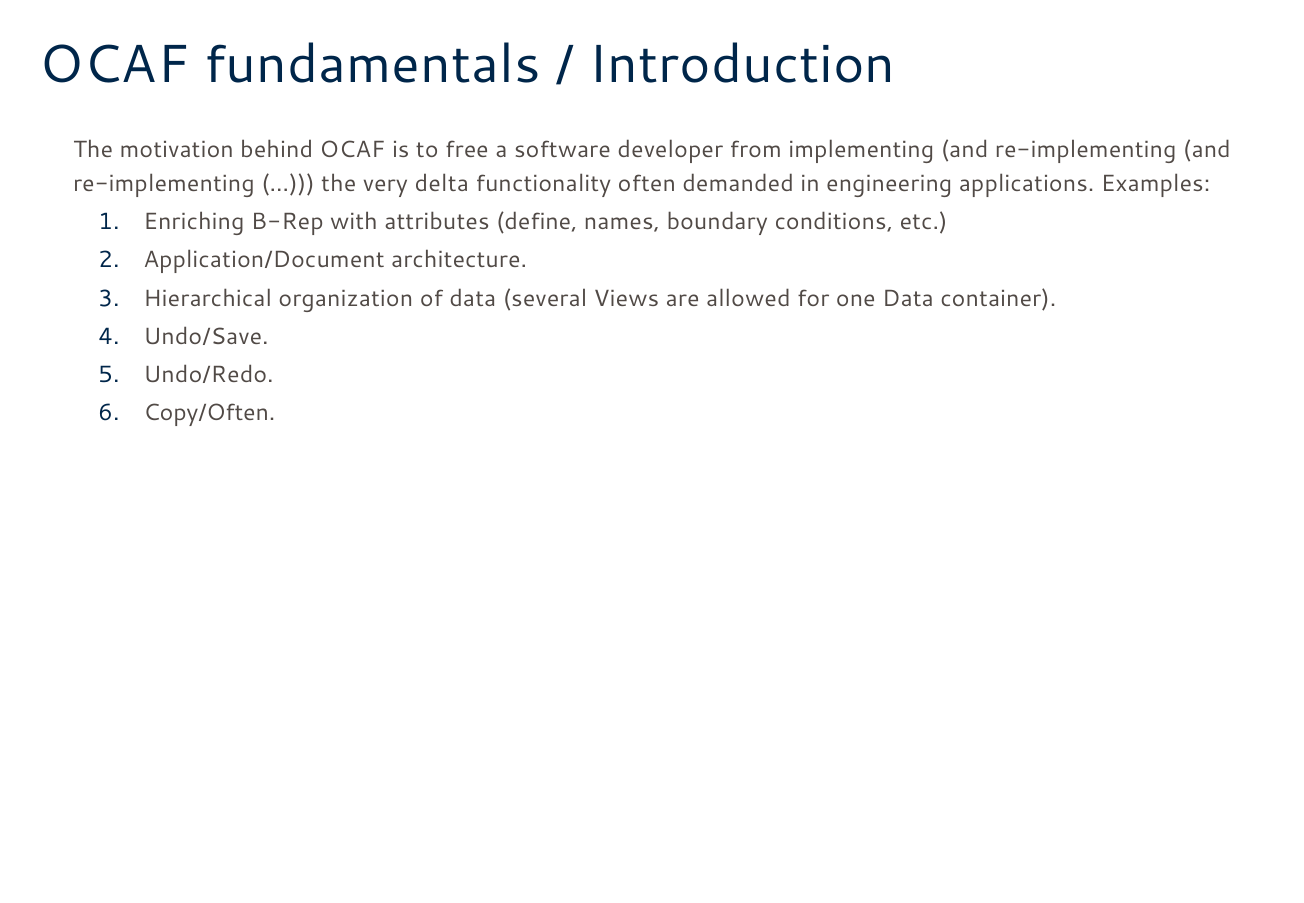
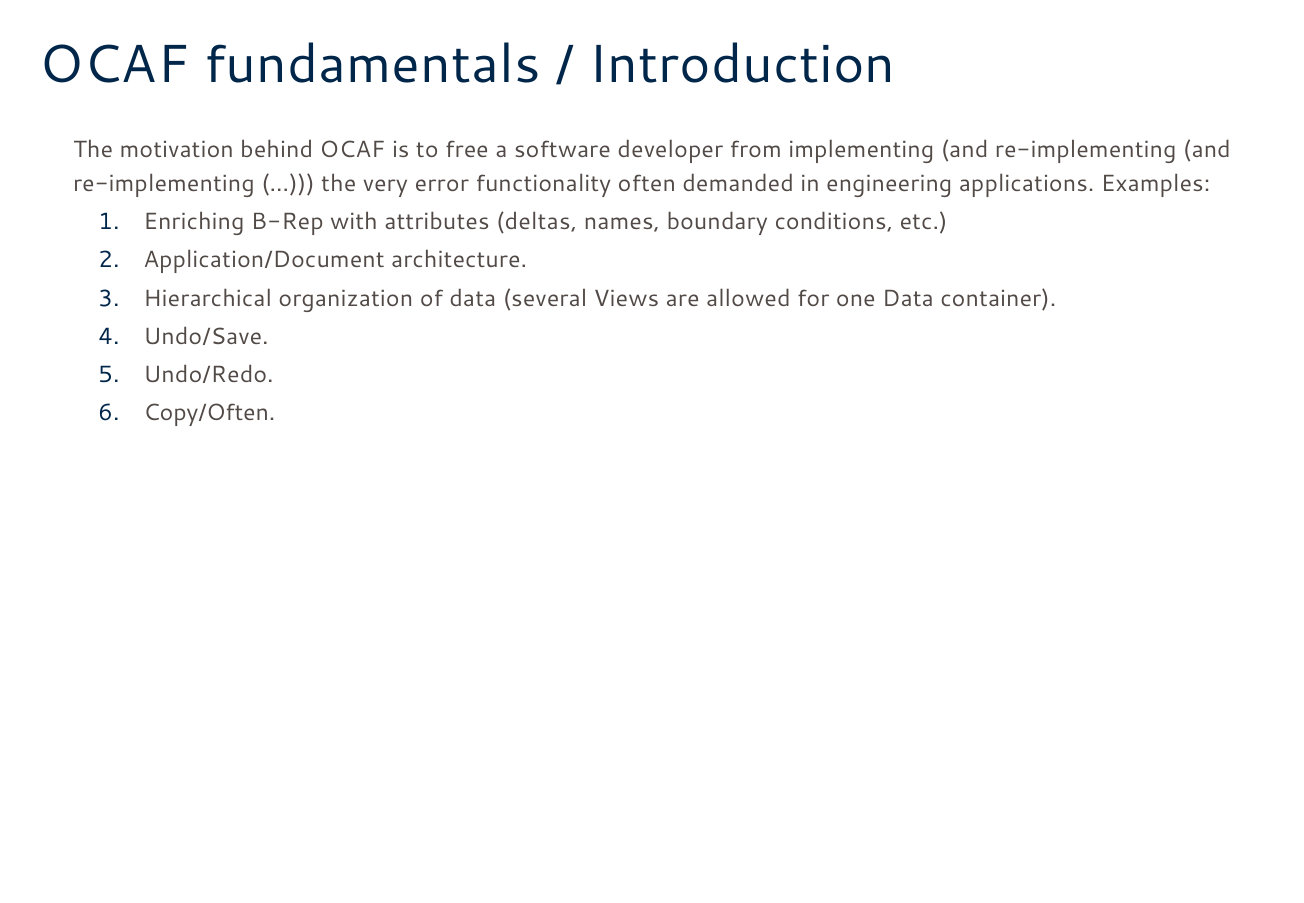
delta: delta -> error (442, 184)
define: define -> deltas (537, 222)
